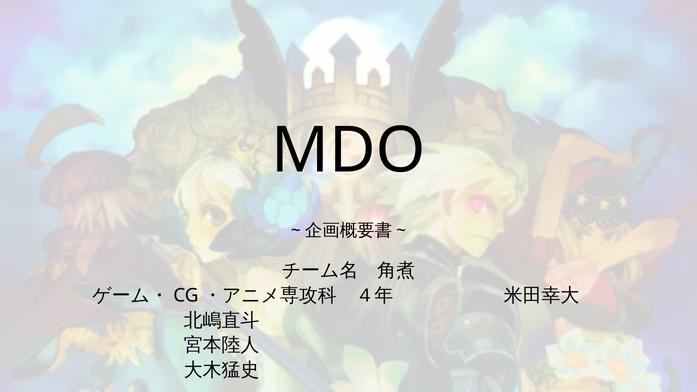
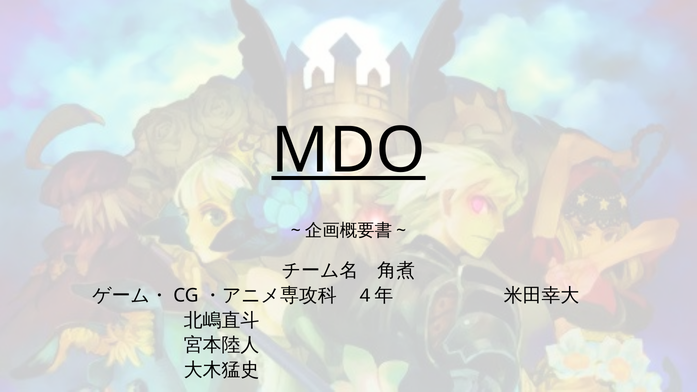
MDO underline: none -> present (348, 151)
